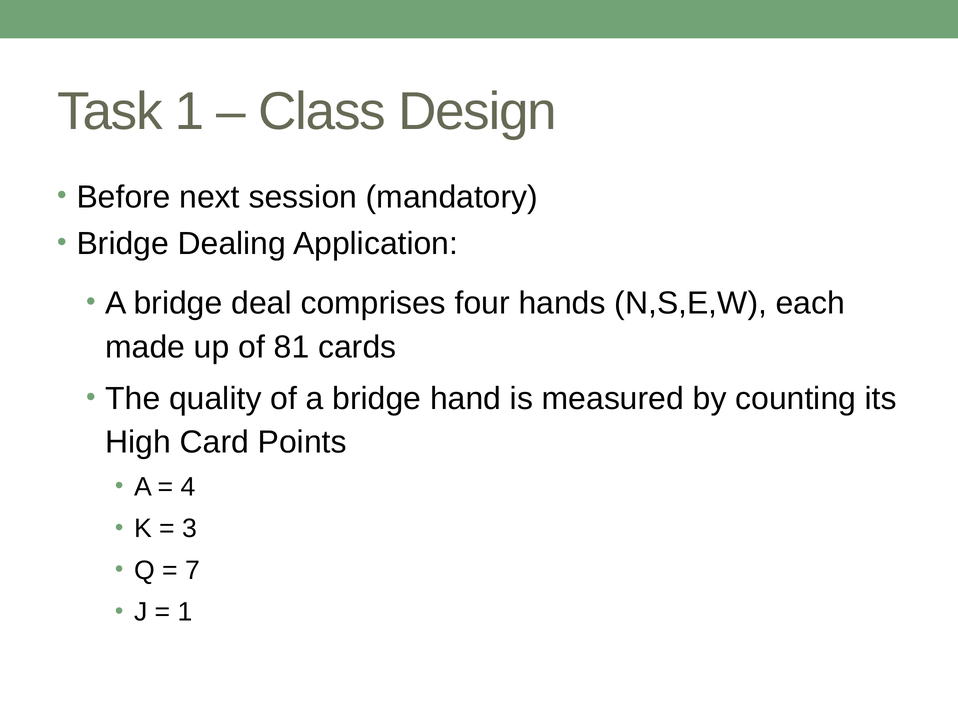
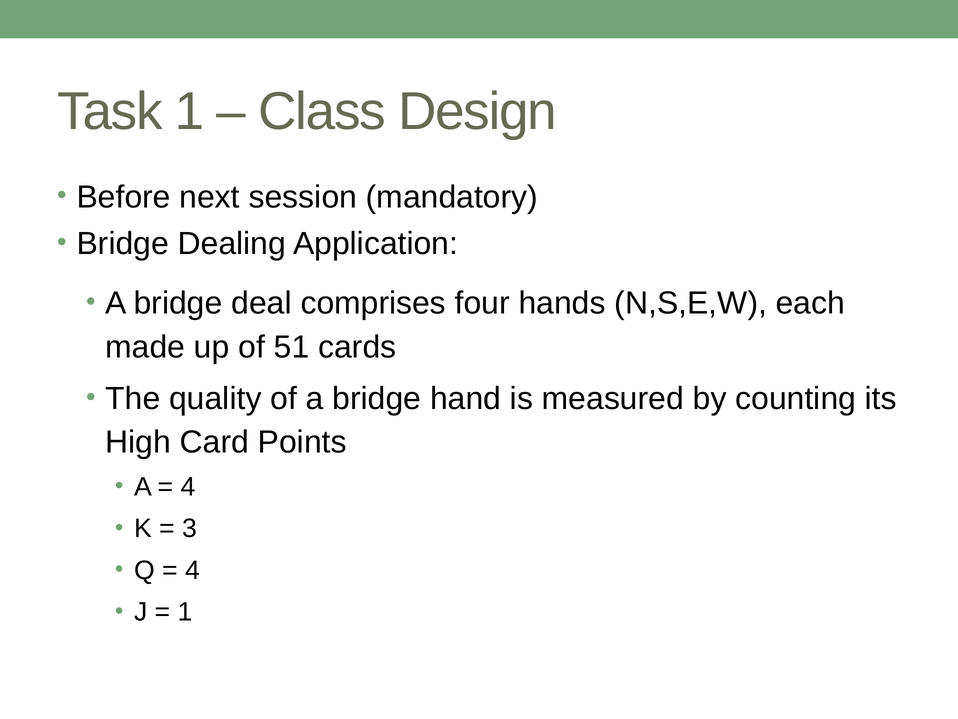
81: 81 -> 51 (292, 347)
7: 7 -> 4 (193, 570)
